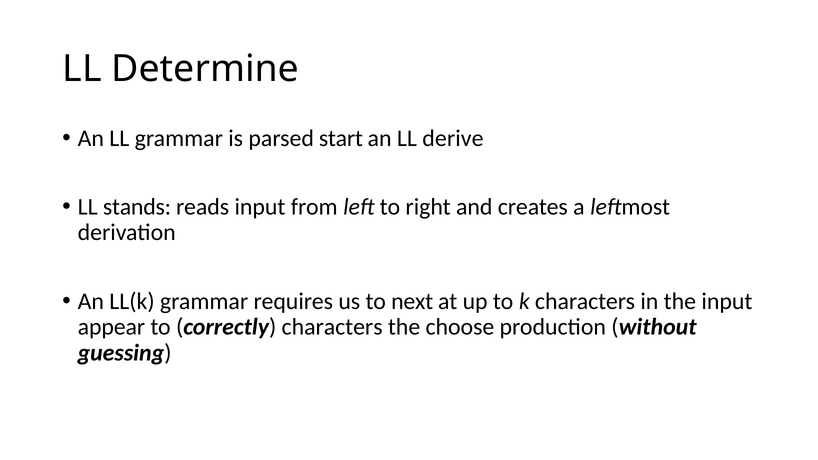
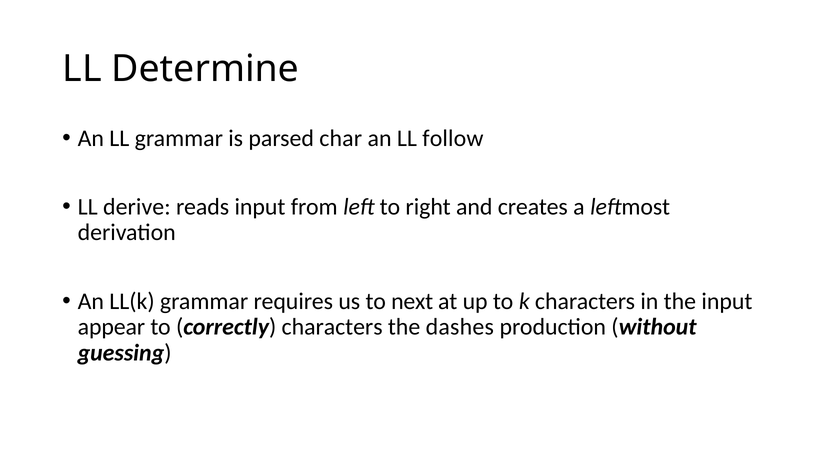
start: start -> char (341, 138)
derive: derive -> follow (453, 138)
stands: stands -> derive (137, 207)
choose: choose -> dashes (460, 327)
